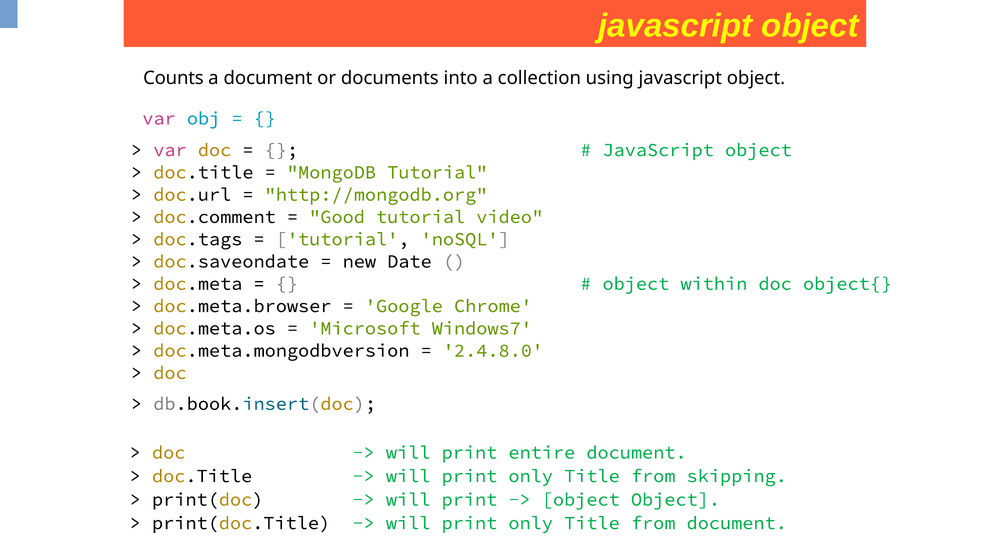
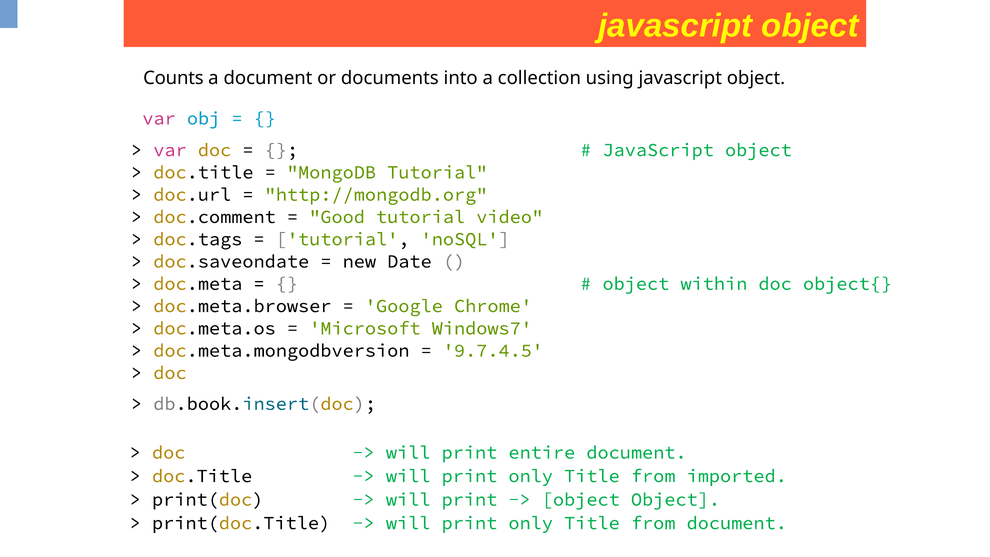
2.4.8.0: 2.4.8.0 -> 9.7.4.5 (493, 350)
skipping: skipping -> imported (737, 476)
